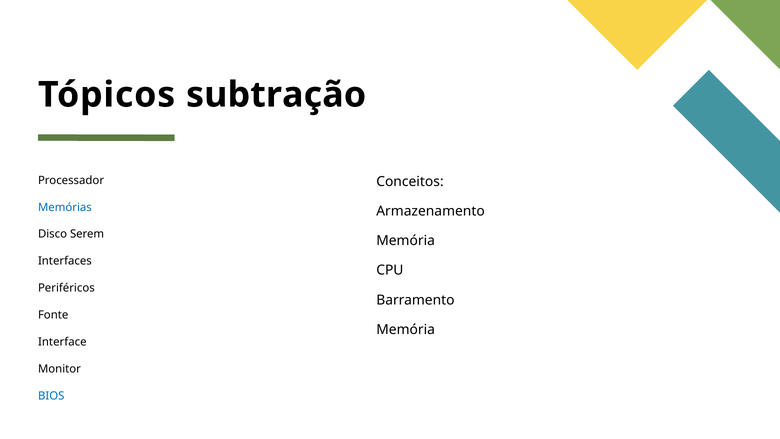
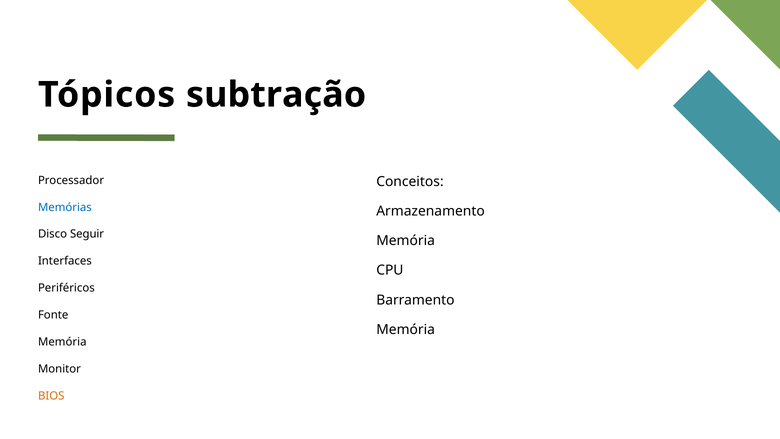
Serem: Serem -> Seguir (87, 234)
Interface: Interface -> Memória (62, 342)
BIOS colour: blue -> orange (51, 396)
